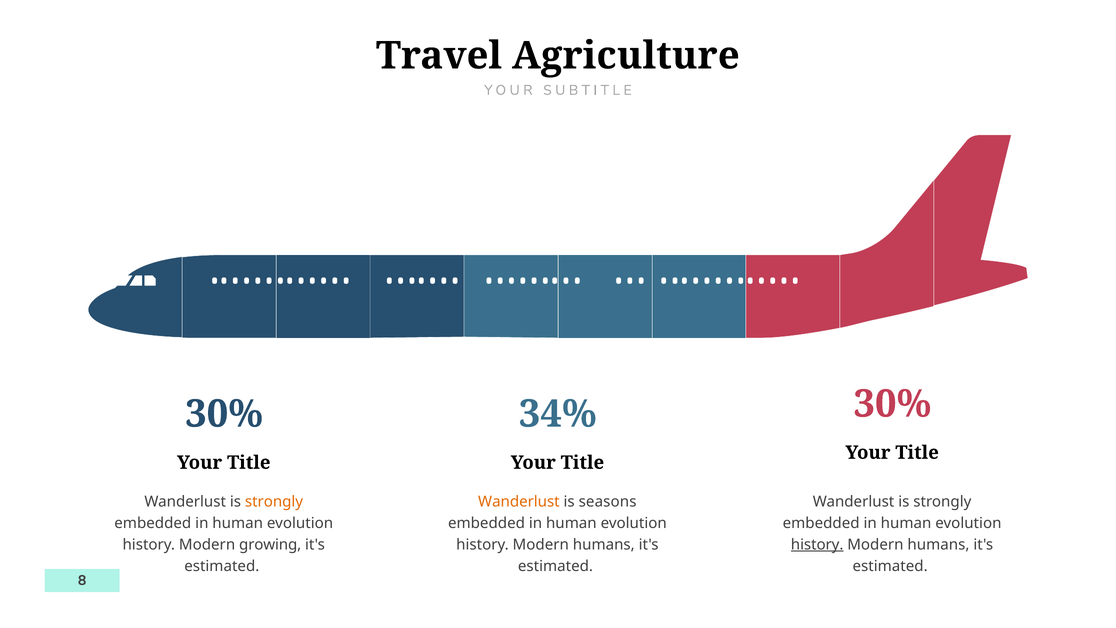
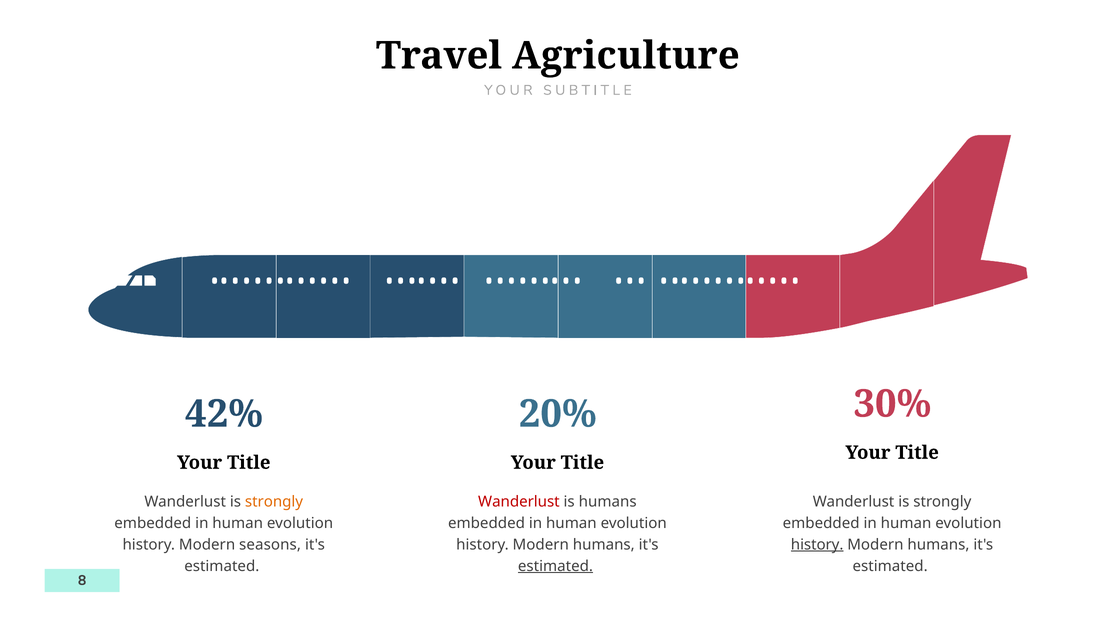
30%: 30% -> 42% (224, 414)
34%: 34% -> 20% (558, 414)
Wanderlust colour: orange -> red (519, 501)
is seasons: seasons -> humans (608, 501)
growing: growing -> seasons (270, 545)
estimated underline: none -> present (555, 566)
